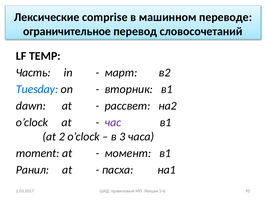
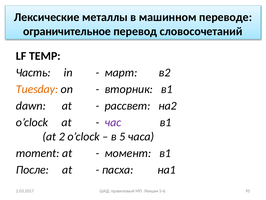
comprise: comprise -> металлы (105, 17)
Tuesday colour: blue -> orange (37, 89)
3: 3 -> 5 (122, 136)
Ранил: Ранил -> После (32, 169)
